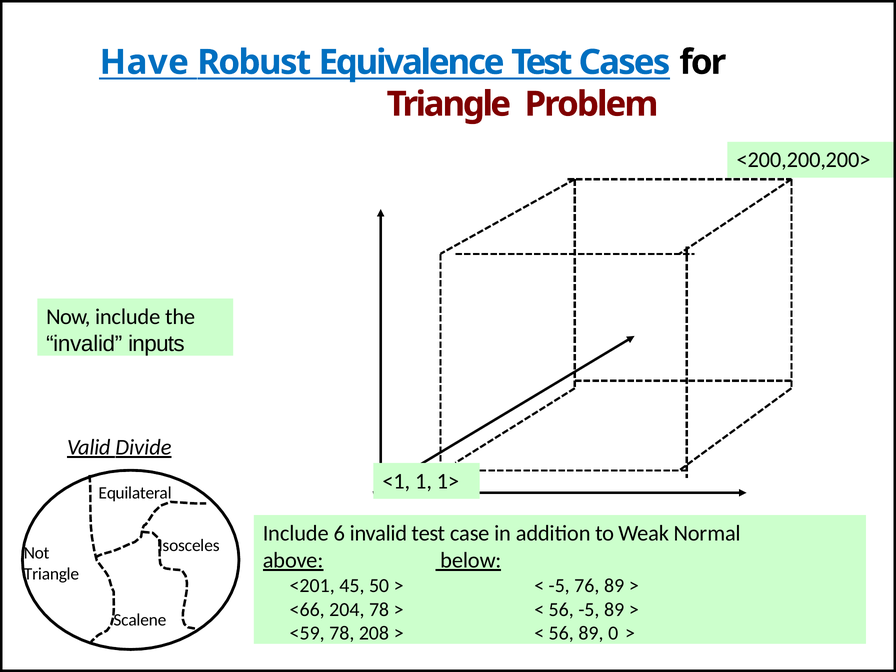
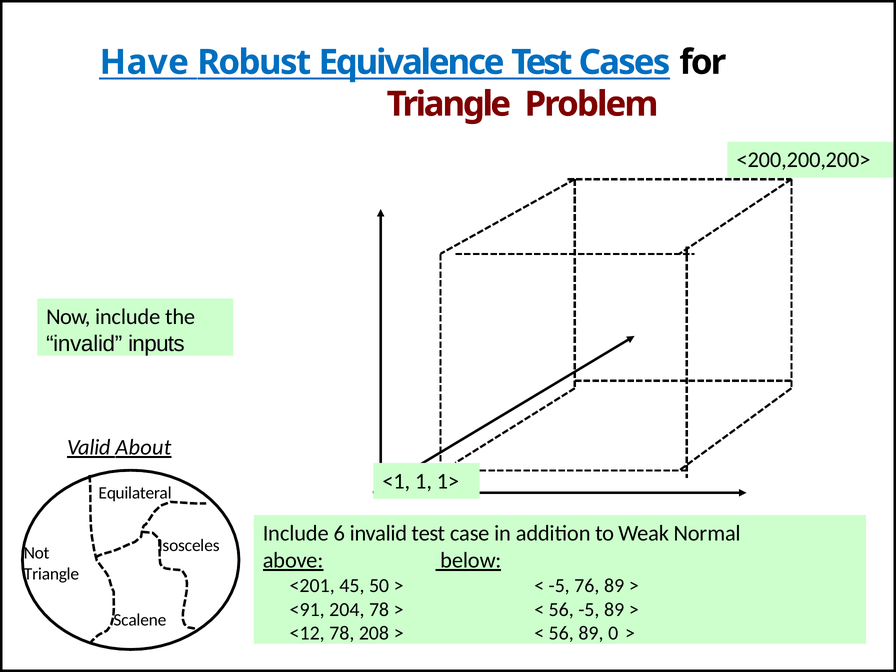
Divide: Divide -> About (143, 447)
<66: <66 -> <91 (307, 610)
<59: <59 -> <12 (307, 633)
